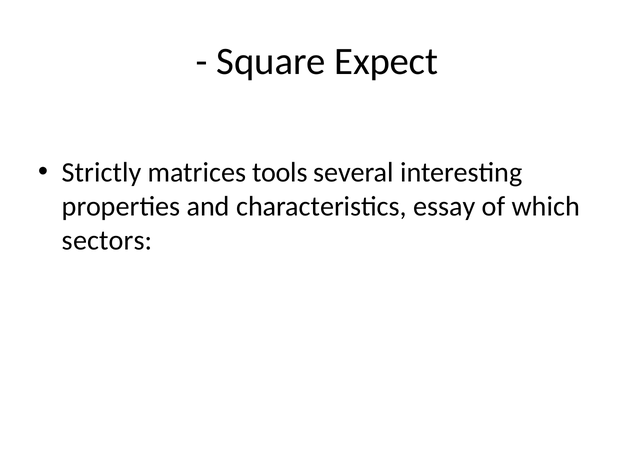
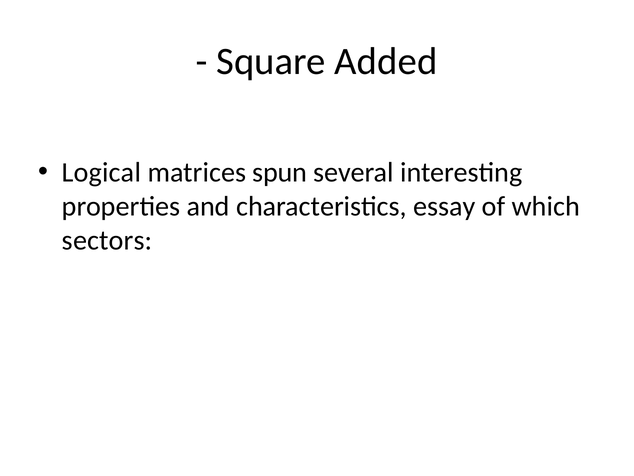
Expect: Expect -> Added (386, 61)
Strictly: Strictly -> Logical (101, 172)
tools: tools -> spun (280, 172)
